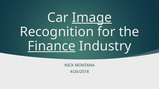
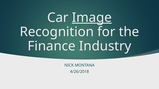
Finance underline: present -> none (52, 46)
